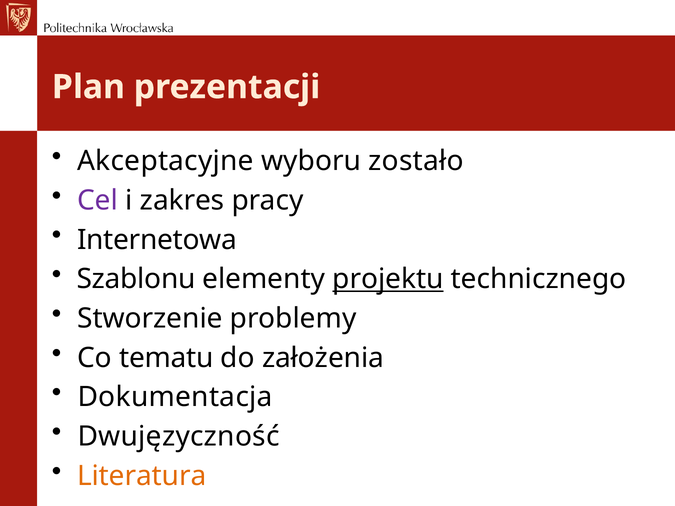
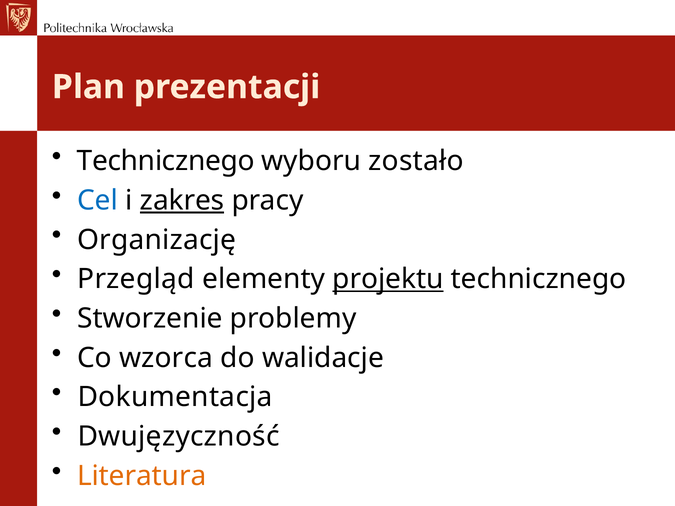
Akceptacyjne: Akceptacyjne -> Technicznego (166, 161)
Cel colour: purple -> blue (98, 200)
zakres underline: none -> present (182, 200)
Internetowa: Internetowa -> Organizację (157, 240)
Szablonu: Szablonu -> Przegląd (136, 279)
tematu: tematu -> wzorca (166, 358)
założenia: założenia -> walidacje (323, 358)
